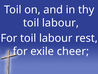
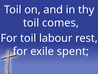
labour: labour -> comes (60, 23)
cheer: cheer -> spent (73, 51)
